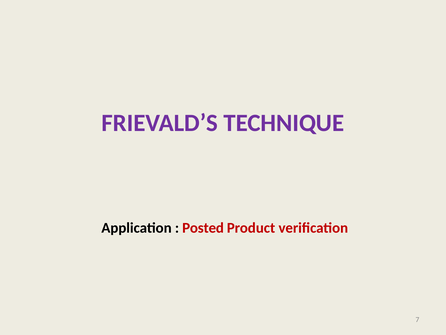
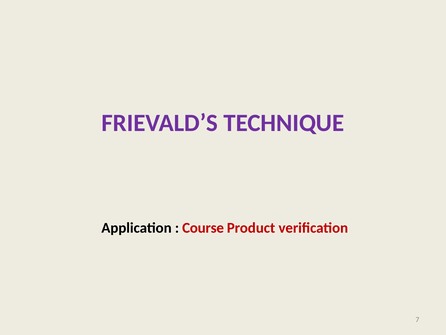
Posted: Posted -> Course (203, 228)
